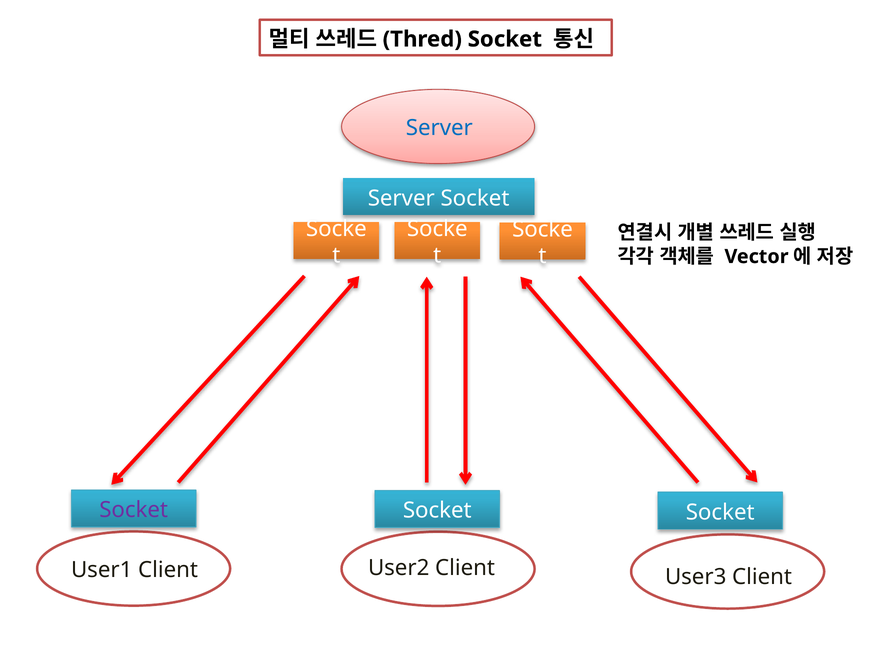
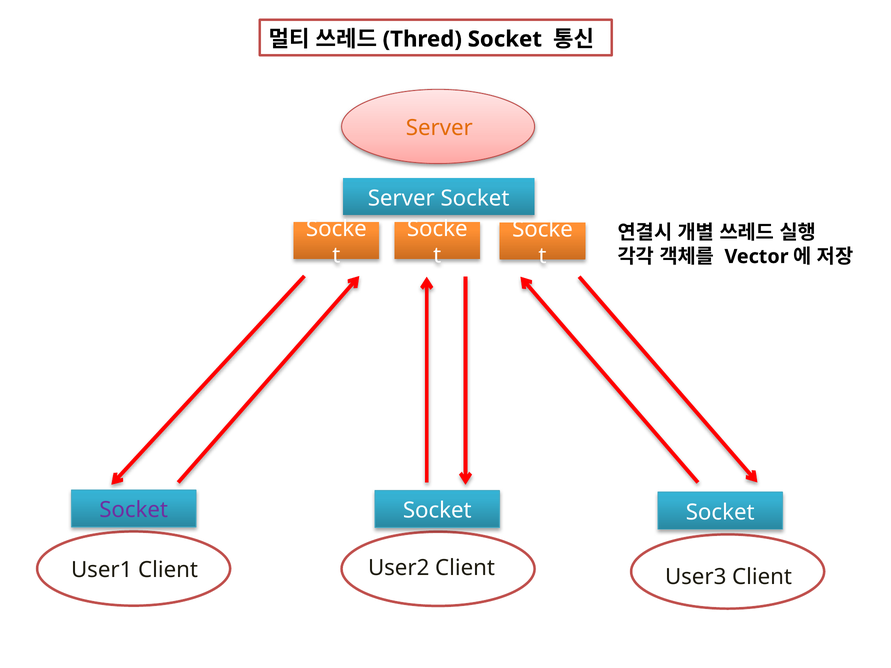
Server colour: blue -> orange (439, 128)
